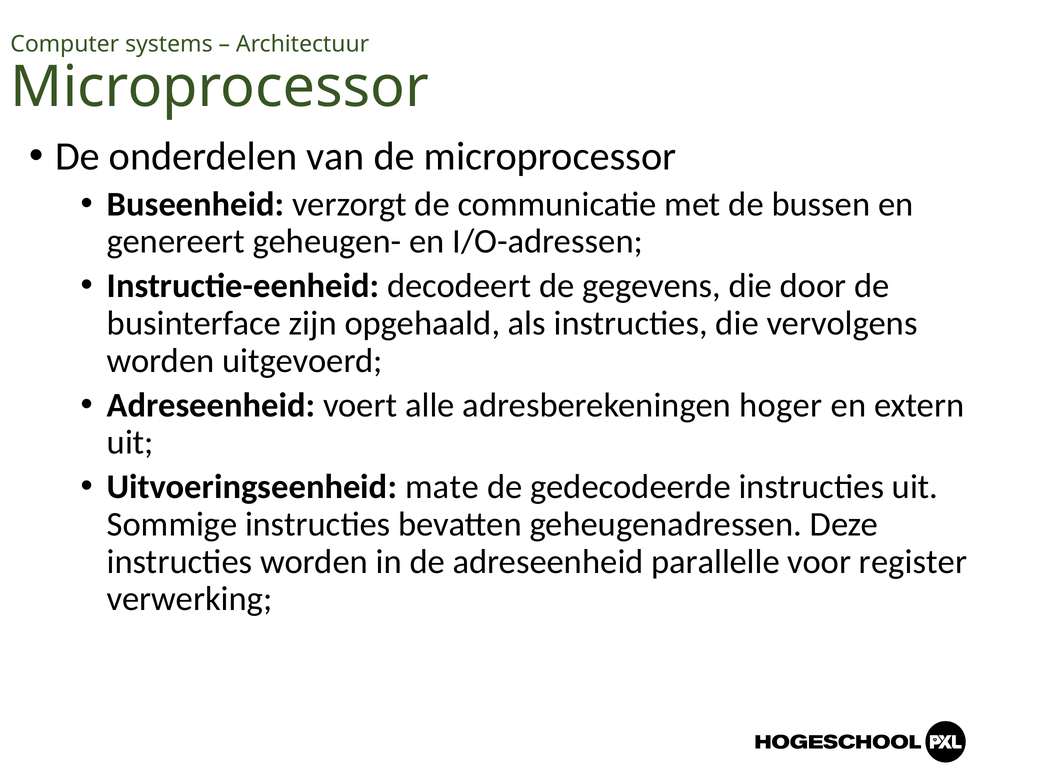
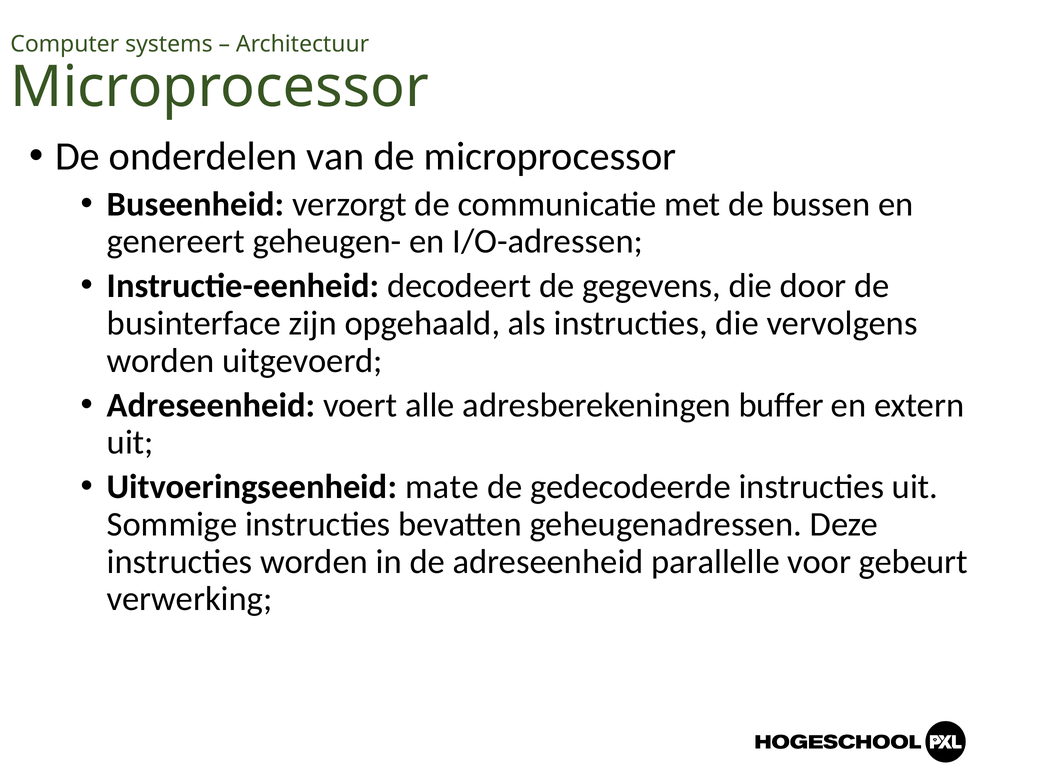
hoger: hoger -> buffer (781, 405)
register: register -> gebeurt (913, 561)
